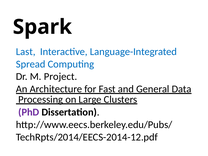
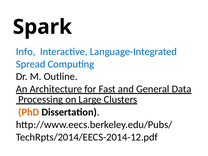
Last: Last -> Info (26, 52)
Project: Project -> Outline (61, 77)
PhD colour: purple -> orange (29, 112)
